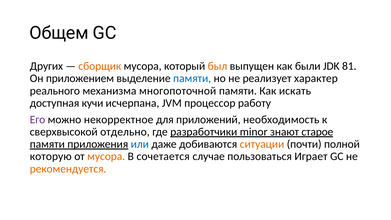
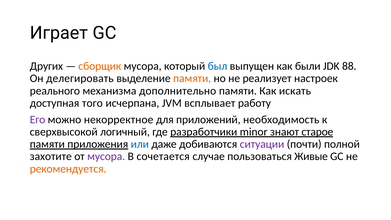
Общем: Общем -> Играет (59, 33)
был colour: orange -> blue (217, 66)
81: 81 -> 88 (349, 66)
приложением: приложением -> делегировать (80, 78)
памяти colour: blue -> orange (192, 78)
характер: характер -> настроек (316, 78)
многопоточной: многопоточной -> дополнительно (178, 91)
кучи: кучи -> того (92, 103)
процессор: процессор -> всплывает (210, 103)
отдельно: отдельно -> логичный (125, 132)
ситуации colour: orange -> purple (262, 144)
которую: которую -> захотите (51, 156)
мусора colour: orange -> purple (106, 156)
Играет: Играет -> Живые (311, 156)
